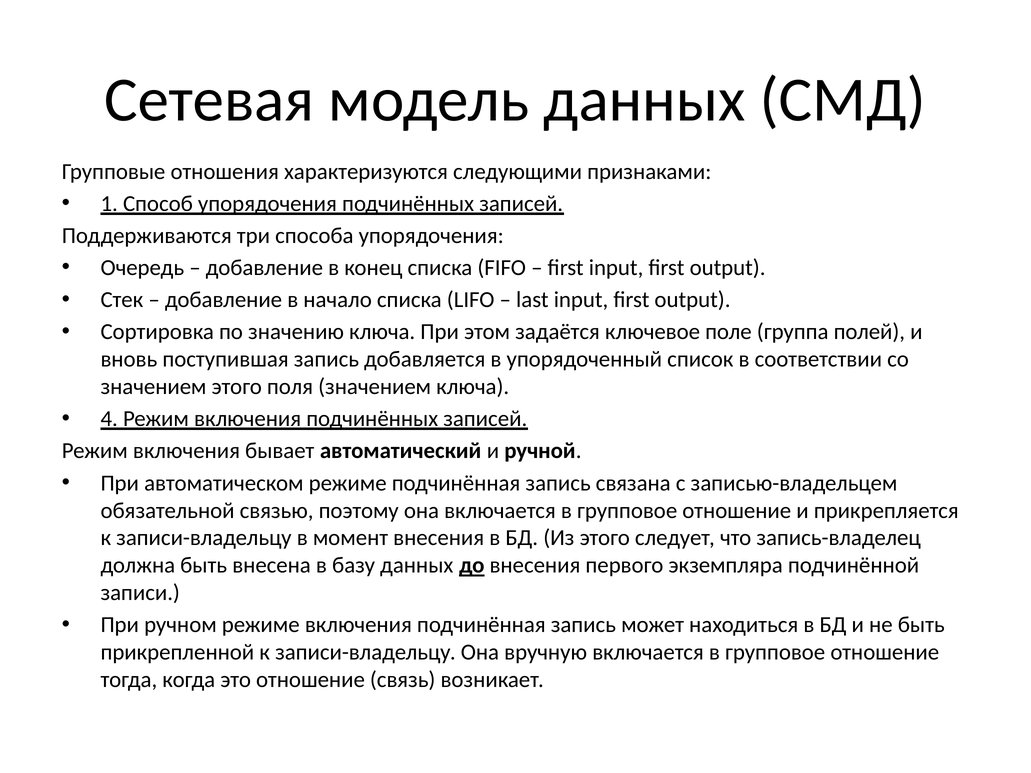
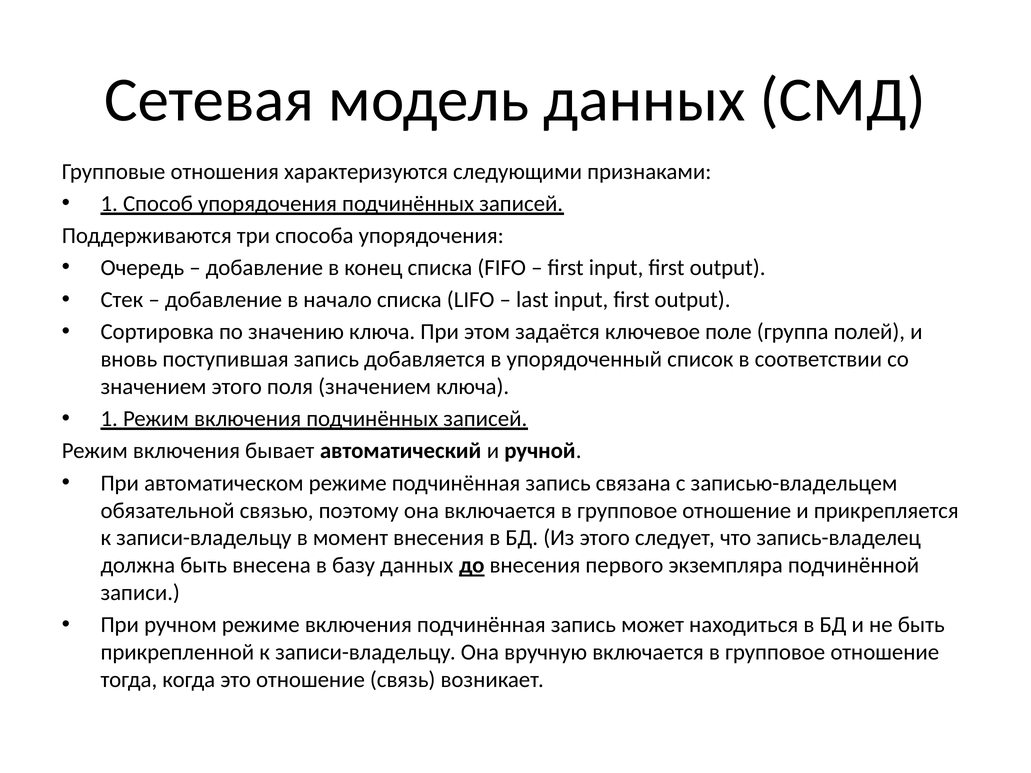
4: 4 -> 1 (109, 419)
